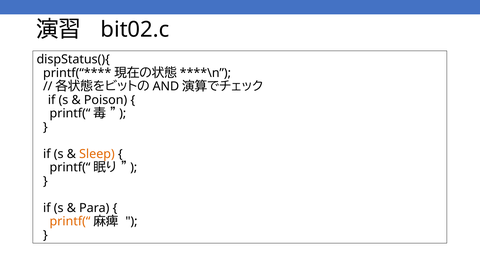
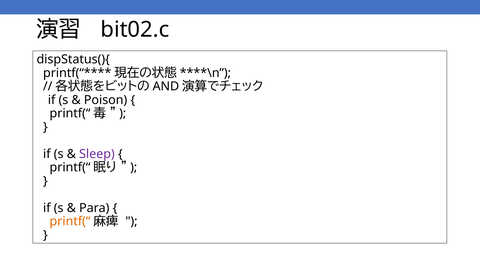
Sleep colour: orange -> purple (97, 154)
